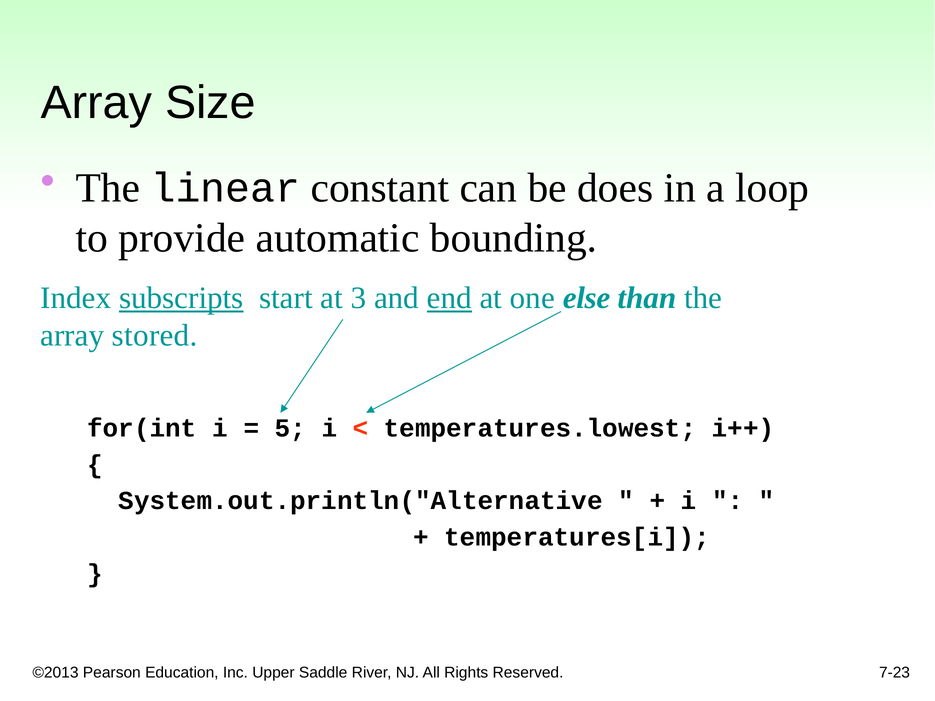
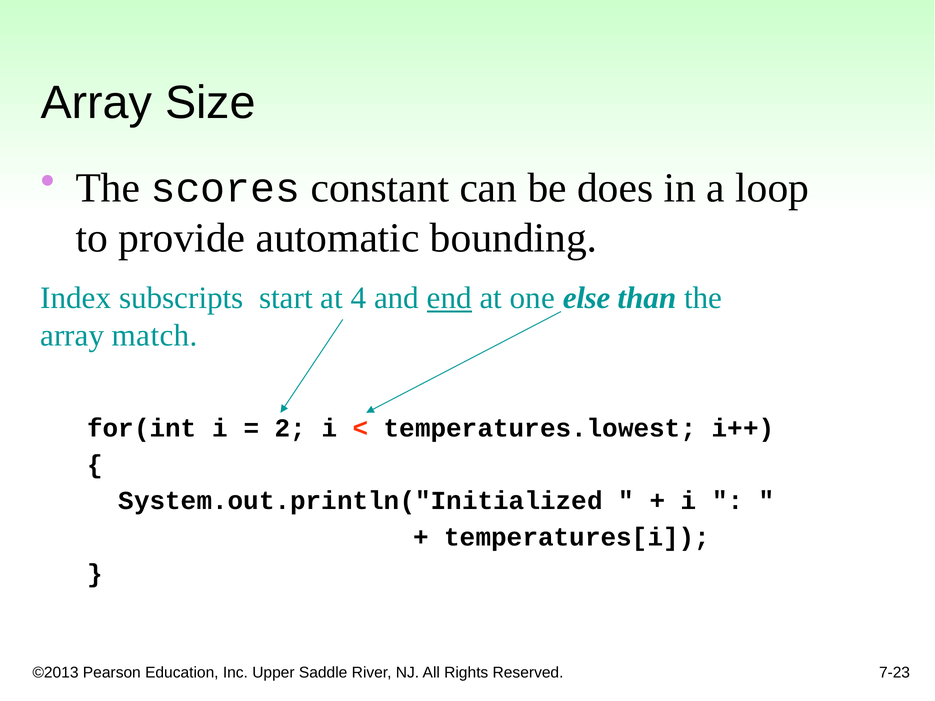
linear: linear -> scores (225, 188)
subscripts underline: present -> none (181, 298)
3: 3 -> 4 (359, 298)
stored: stored -> match (155, 336)
5: 5 -> 2 (290, 428)
System.out.println("Alternative: System.out.println("Alternative -> System.out.println("Initialized (361, 501)
